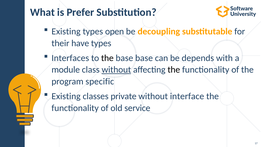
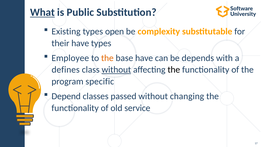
What underline: none -> present (42, 12)
Prefer: Prefer -> Public (80, 12)
decoupling: decoupling -> complexity (159, 31)
Interfaces: Interfaces -> Employee (70, 58)
the colour: black -> orange (107, 58)
base base: base -> have (144, 58)
module: module -> defines (66, 70)
Existing: Existing -> Depend (66, 96)
private: private -> passed (124, 96)
interface: interface -> changing (187, 96)
